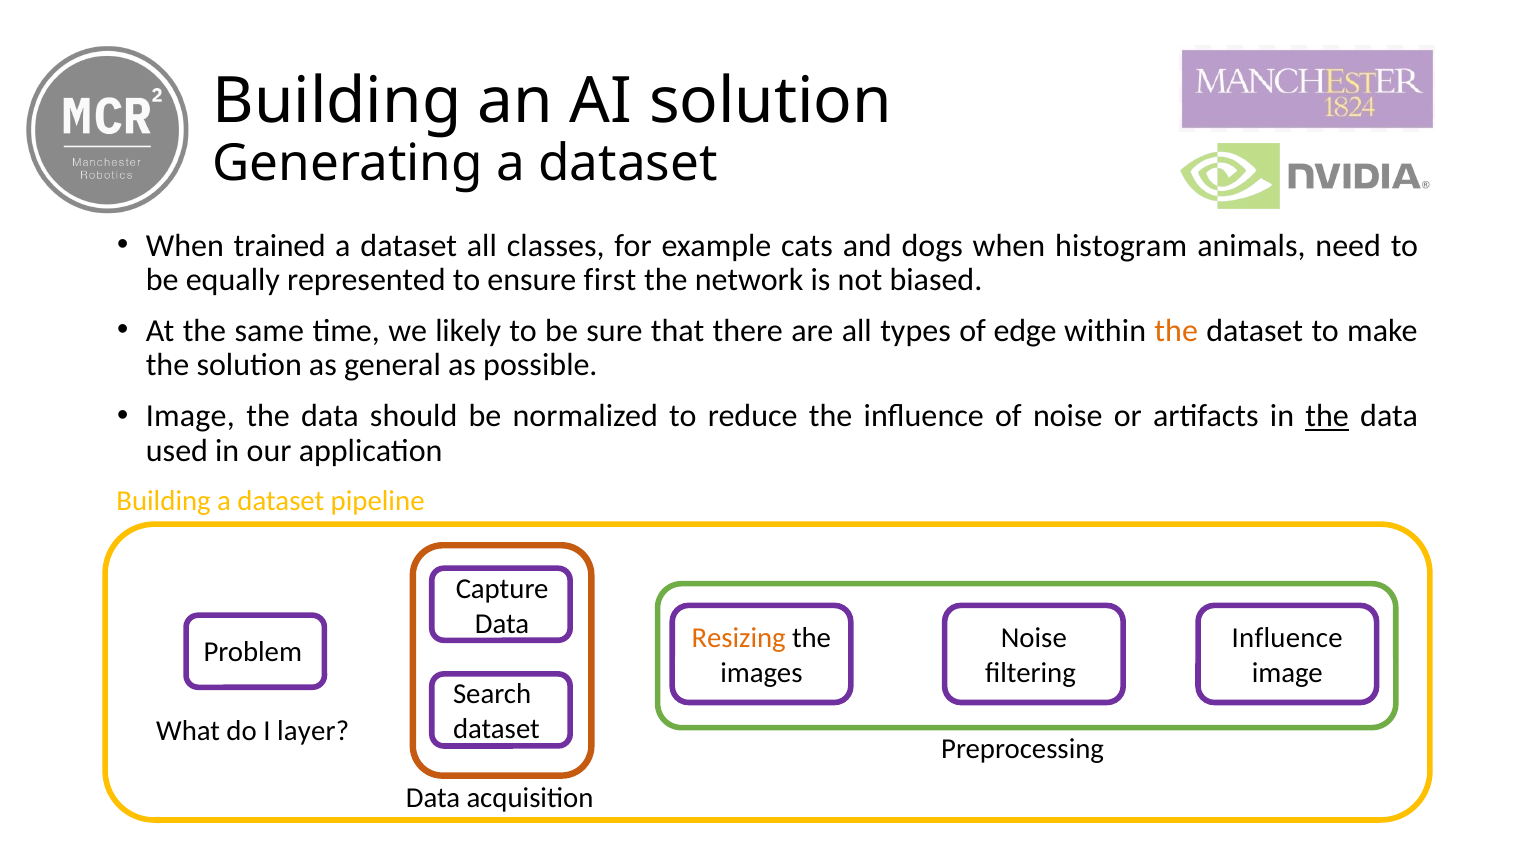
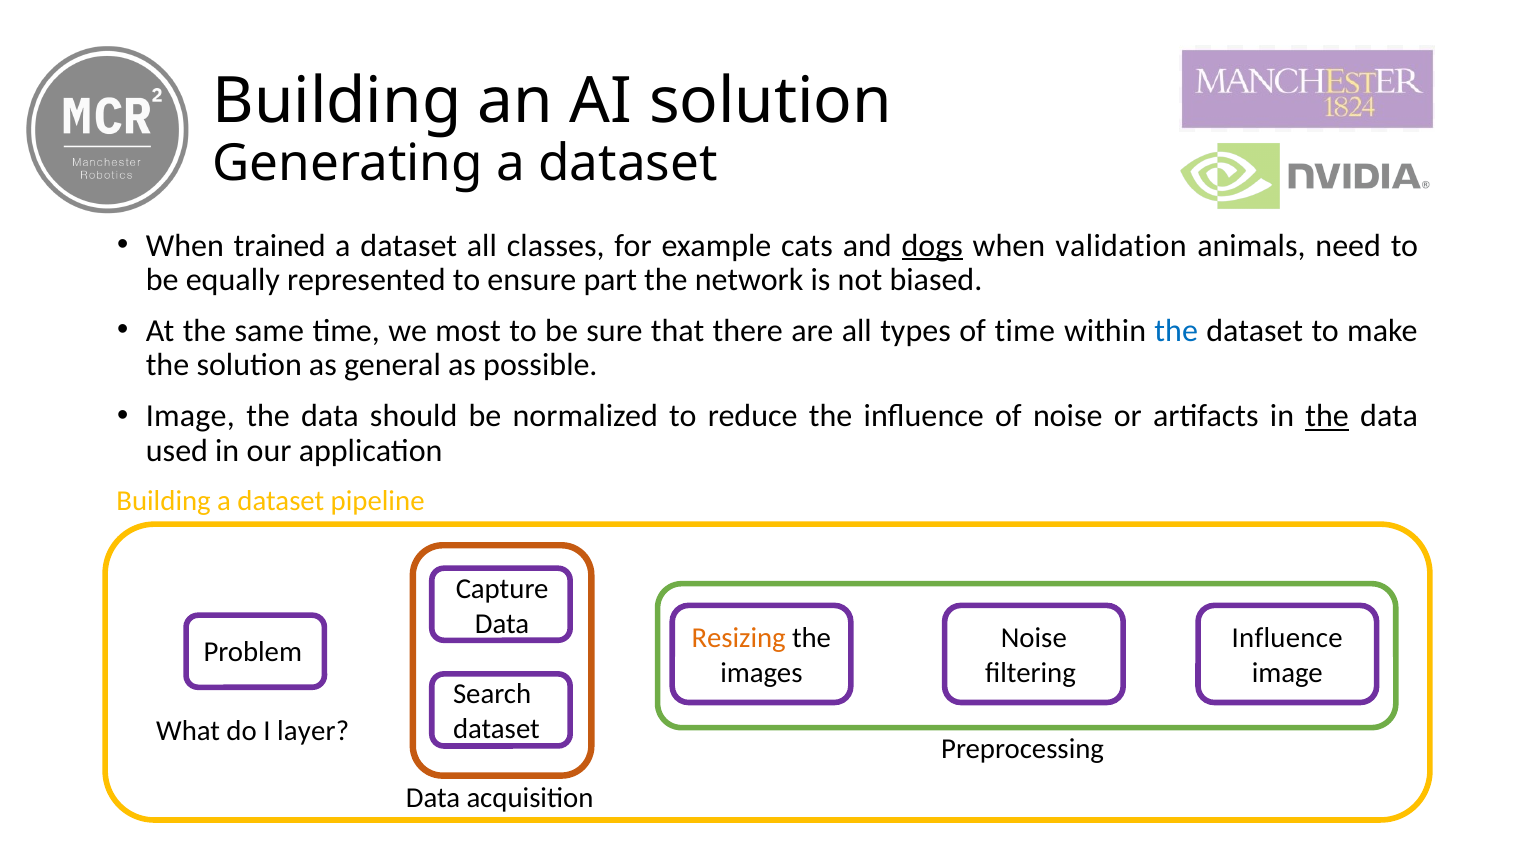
dogs underline: none -> present (932, 245)
histogram: histogram -> validation (1121, 245)
first: first -> part (610, 280)
likely: likely -> most (468, 331)
of edge: edge -> time (1025, 331)
the colour: orange -> blue (1176, 331)
